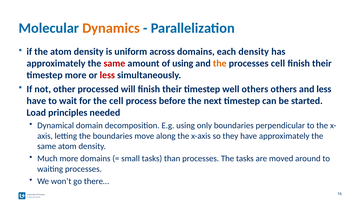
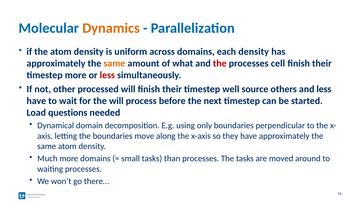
same colour: red -> orange (114, 64)
of using: using -> what (183, 64)
the colour: orange -> red (220, 64)
well others: others -> source (255, 89)
the cell: cell -> will (116, 101)
principles: principles -> questions (68, 113)
